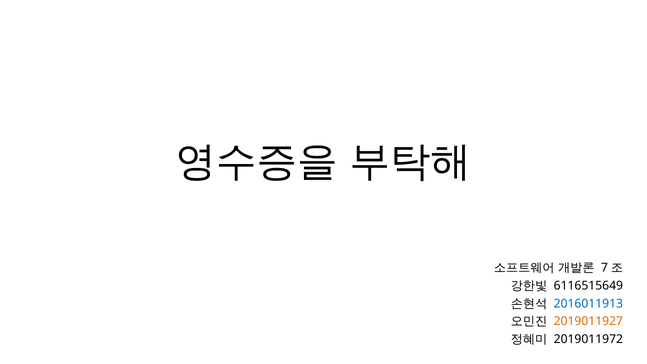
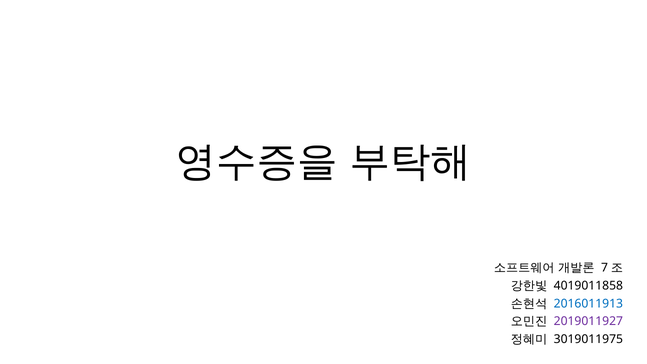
6116515649: 6116515649 -> 4019011858 (588, 286)
2019011927 colour: orange -> purple (588, 321)
2019011972: 2019011972 -> 3019011975 (588, 339)
